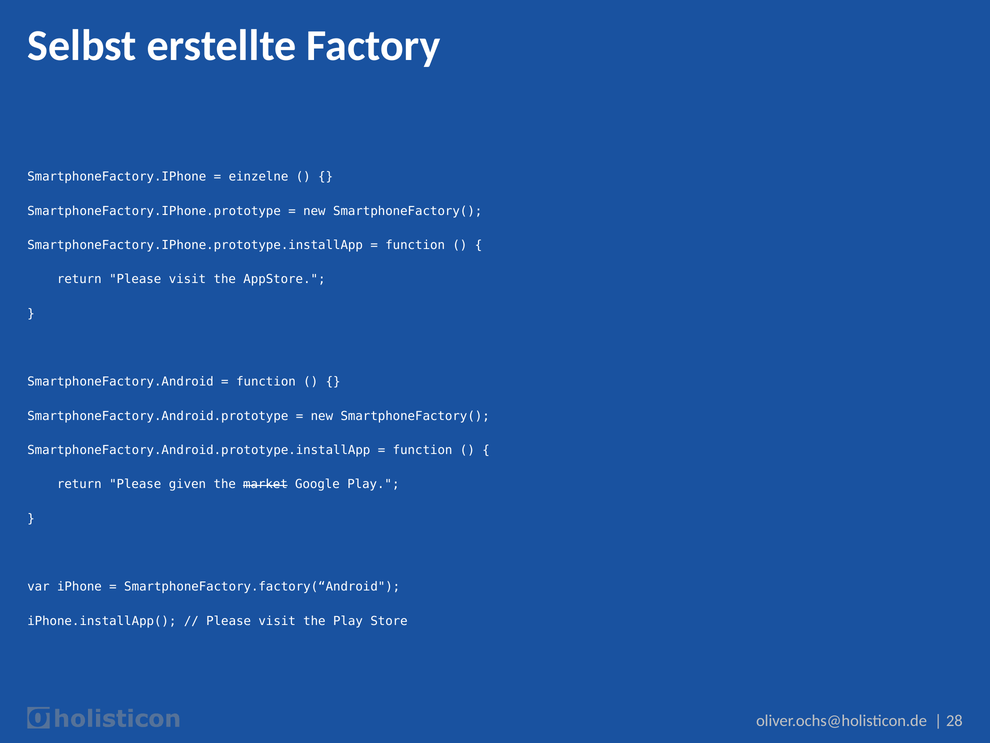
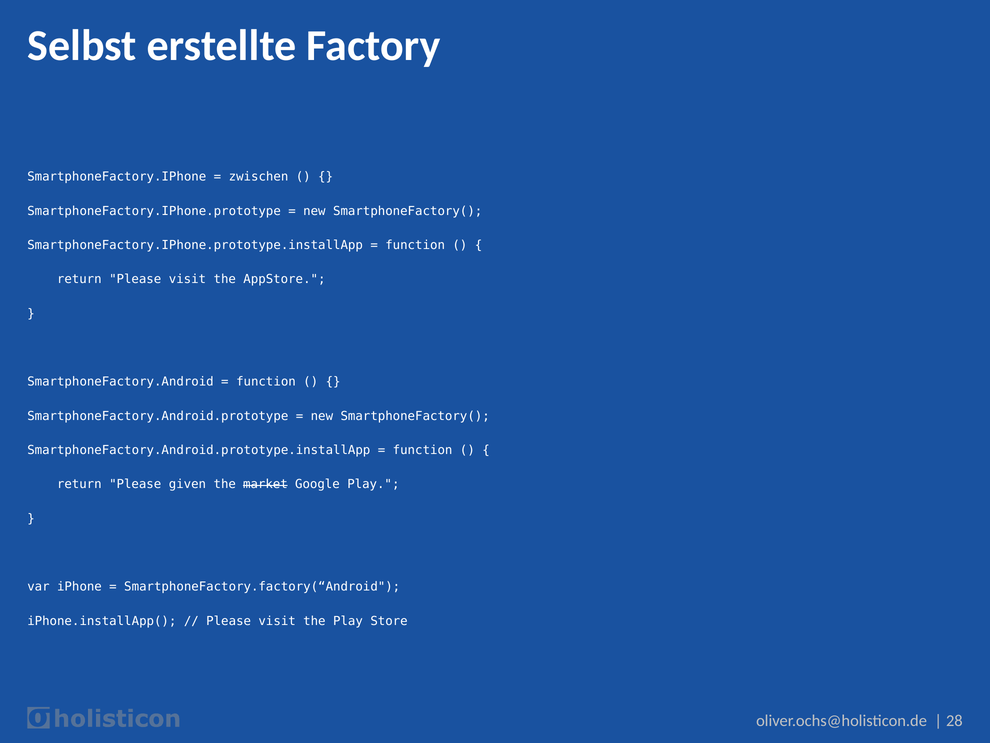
einzelne: einzelne -> zwischen (259, 177)
